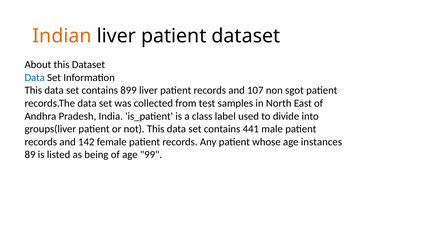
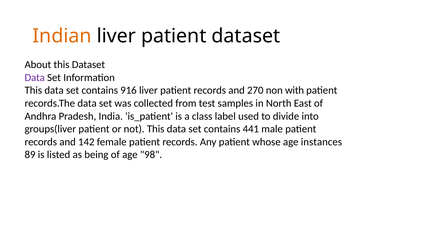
Data colour: blue -> purple (35, 78)
899: 899 -> 916 (129, 90)
107: 107 -> 270 (255, 90)
sgot: sgot -> with (295, 90)
99: 99 -> 98 (151, 155)
